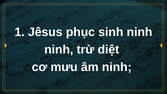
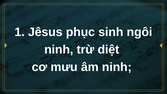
sinh ninh: ninh -> ngôi (140, 32)
